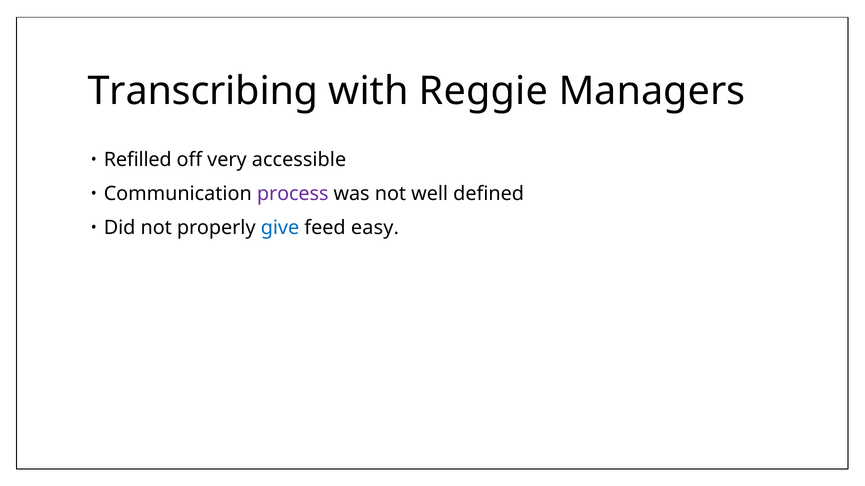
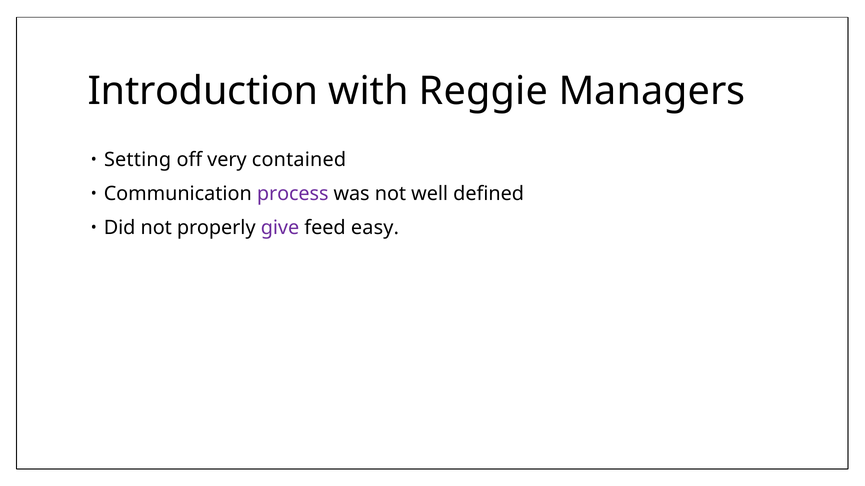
Transcribing: Transcribing -> Introduction (203, 91)
Refilled: Refilled -> Setting (138, 160)
accessible: accessible -> contained (299, 160)
give colour: blue -> purple (280, 228)
